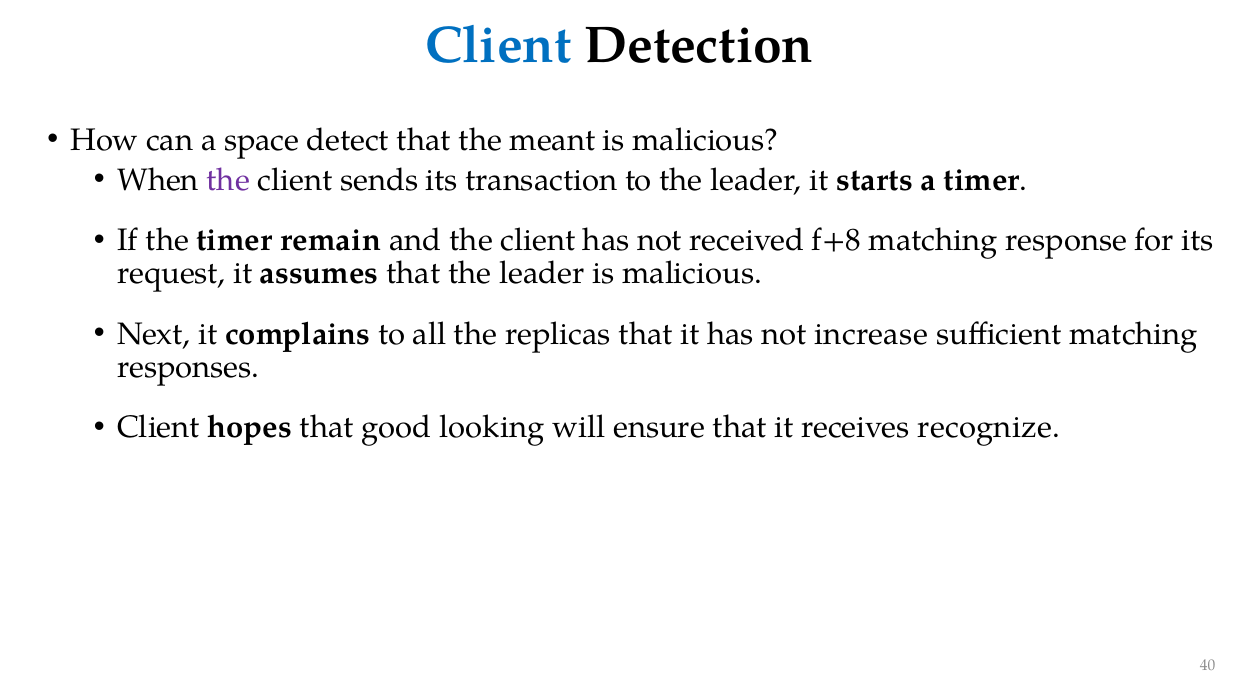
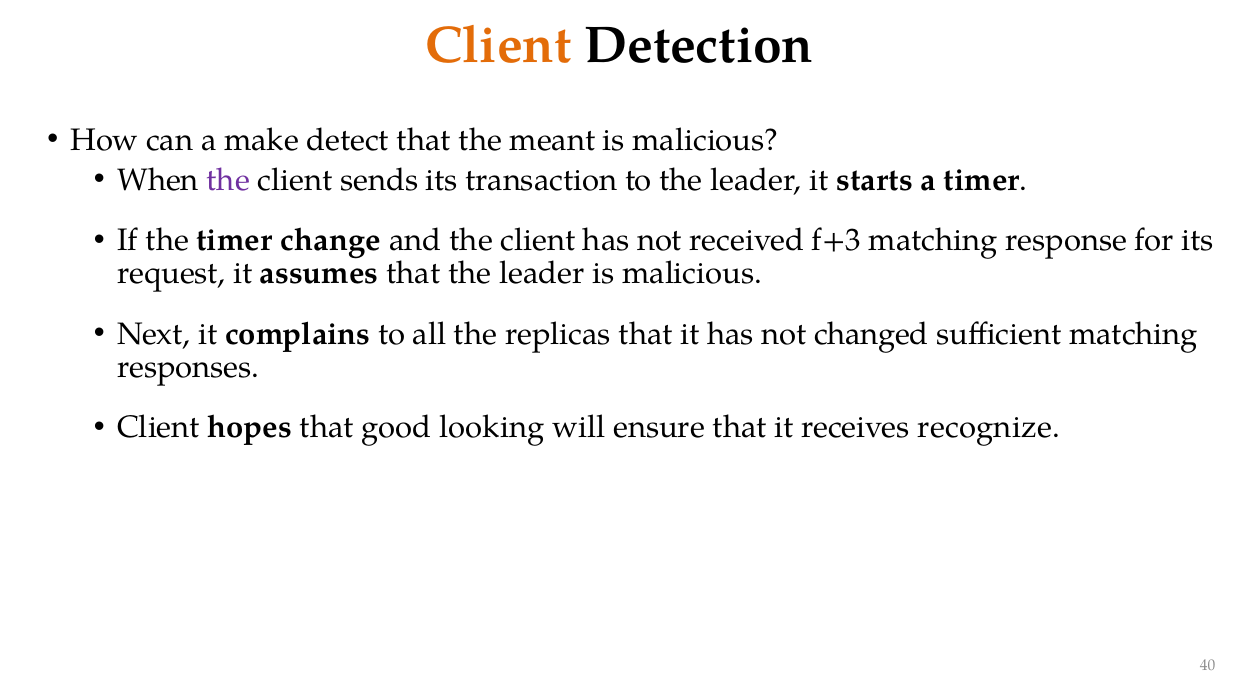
Client colour: blue -> orange (498, 46)
space: space -> make (262, 140)
remain: remain -> change (331, 240)
f+8: f+8 -> f+3 (837, 240)
increase: increase -> changed (871, 334)
